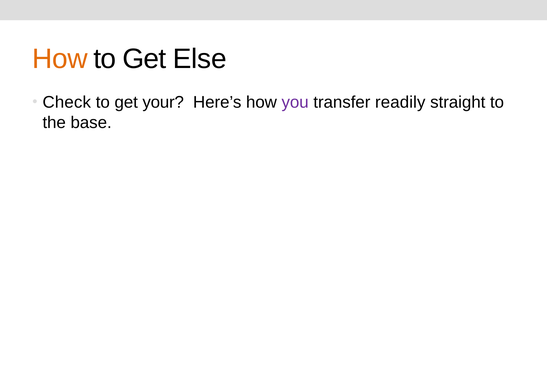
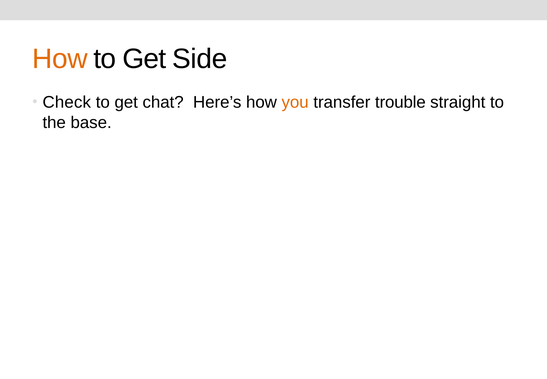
Else: Else -> Side (200, 59)
your: your -> chat (163, 102)
you colour: purple -> orange (295, 102)
readily: readily -> trouble (400, 102)
